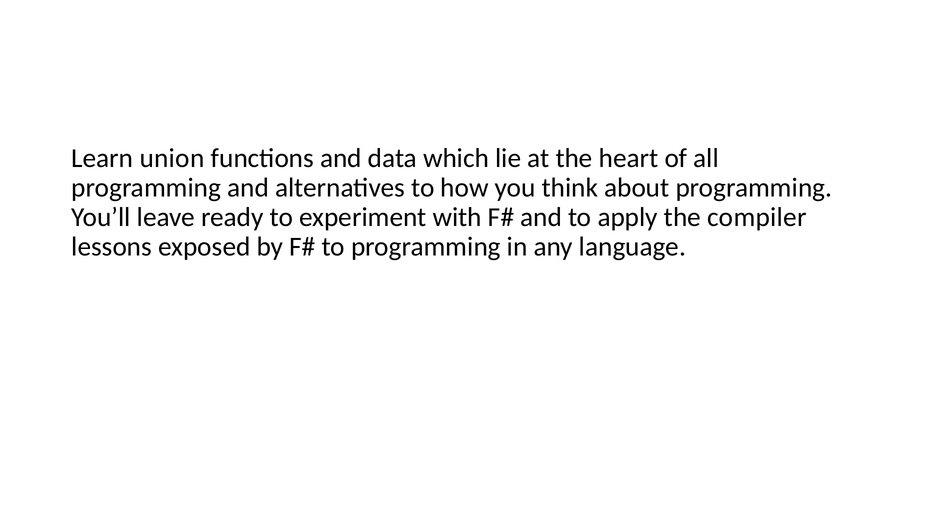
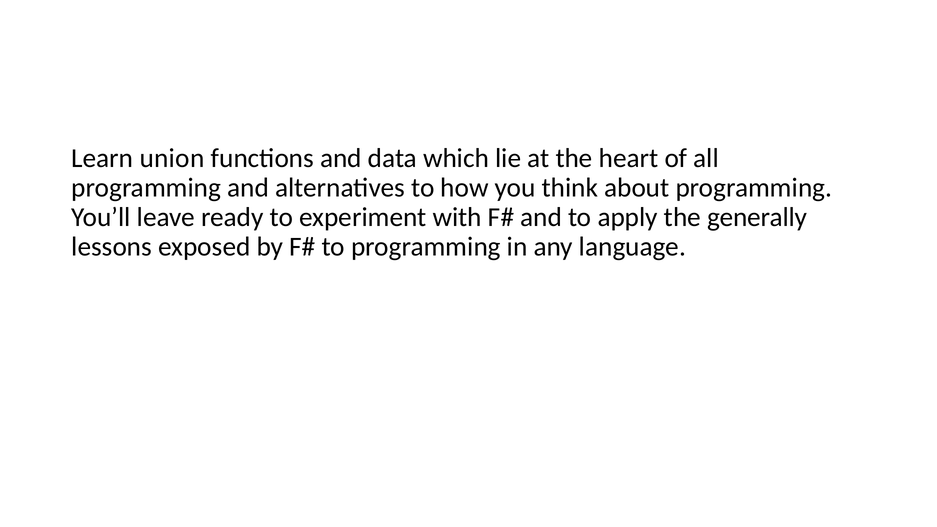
compiler: compiler -> generally (757, 217)
